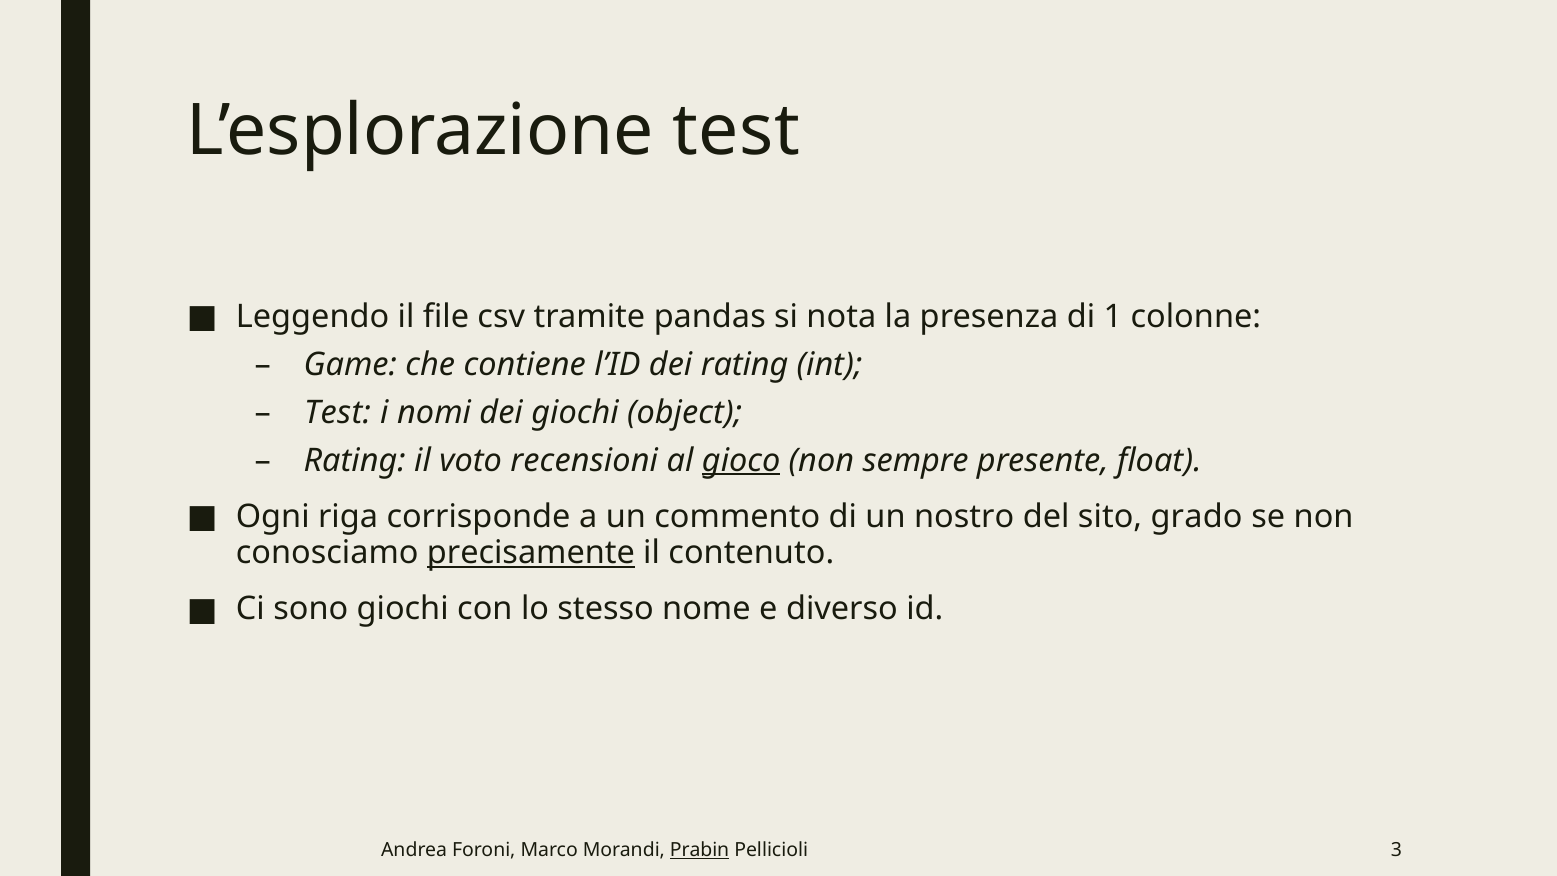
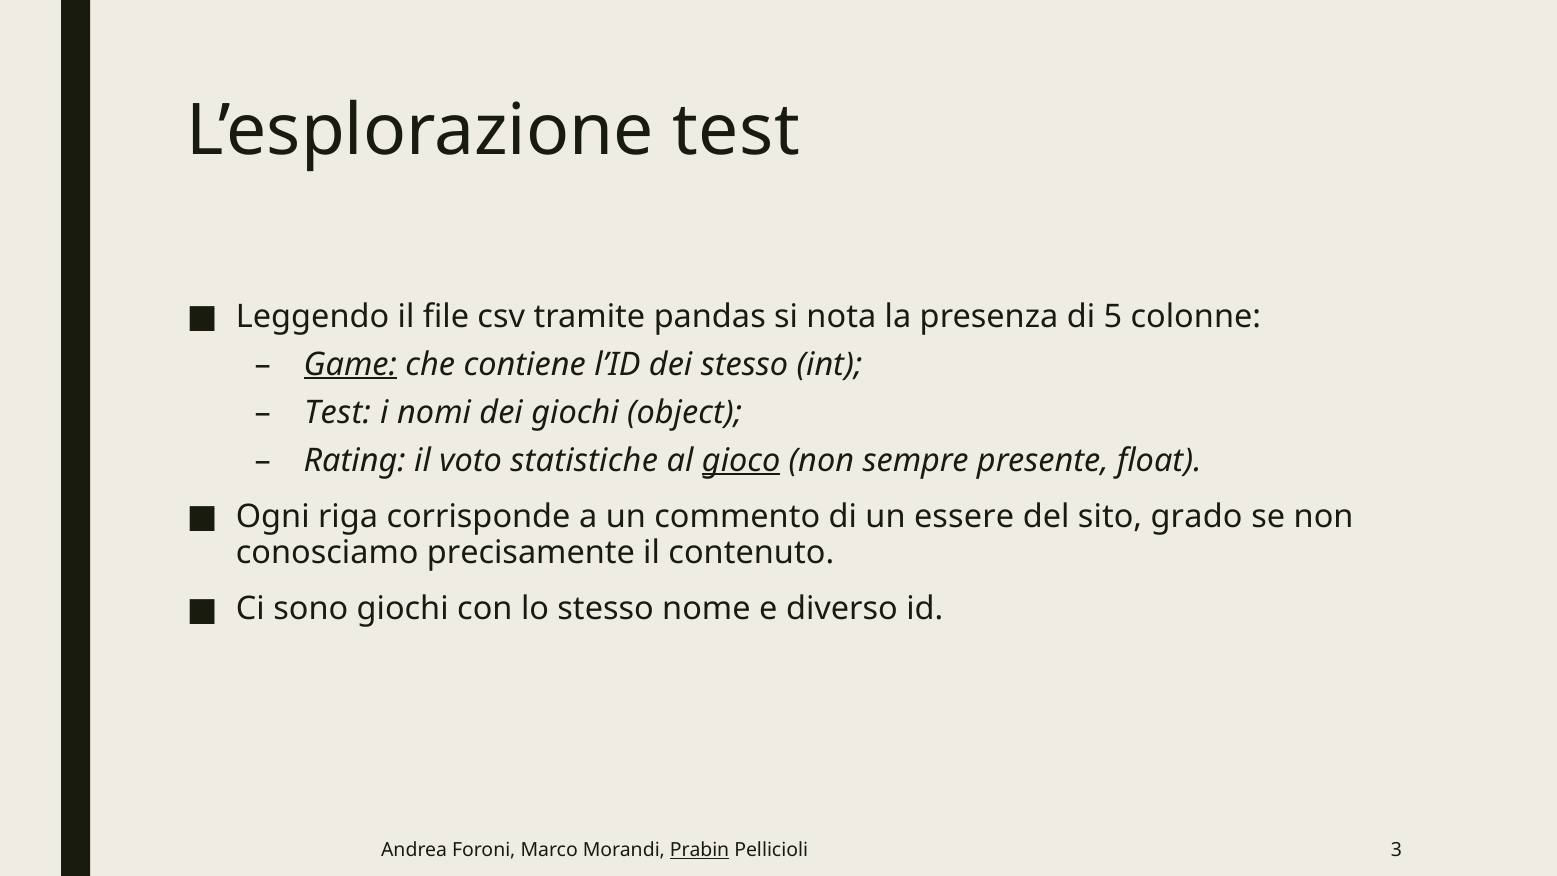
1: 1 -> 5 (1113, 316)
Game underline: none -> present (350, 364)
dei rating: rating -> stesso (745, 364)
recensioni: recensioni -> statistiche (584, 460)
nostro: nostro -> essere (964, 516)
precisamente underline: present -> none (531, 553)
